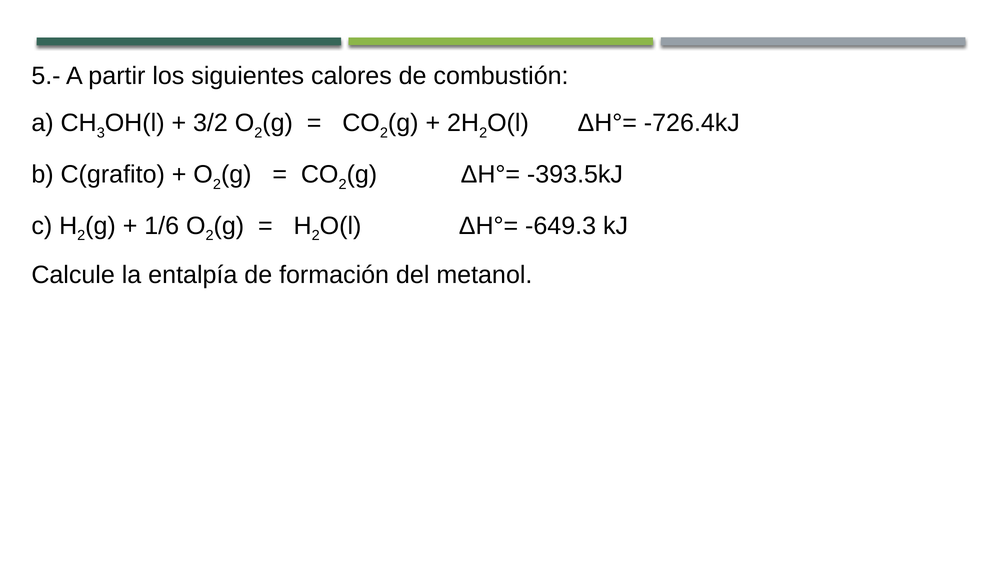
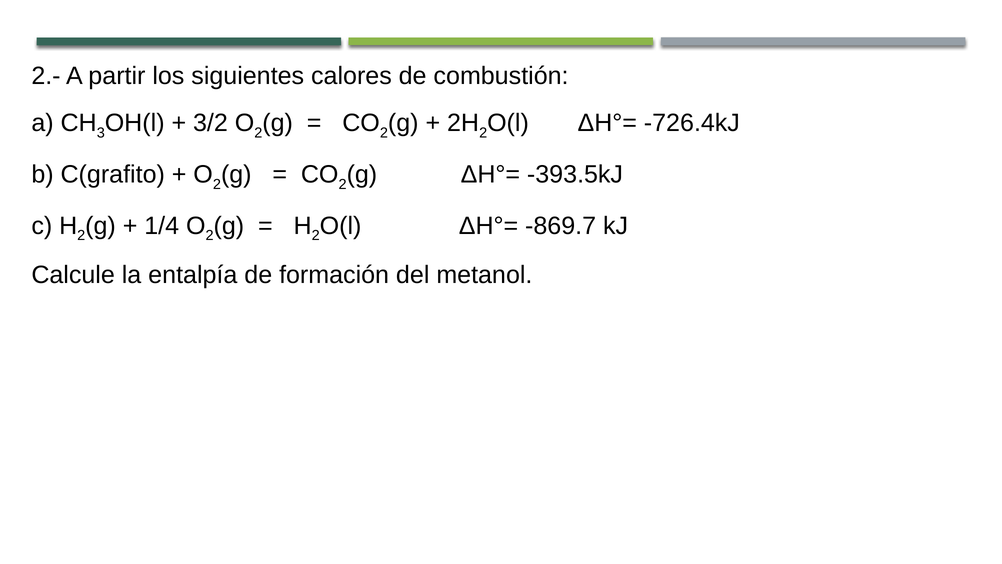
5.-: 5.- -> 2.- (46, 76)
1/6: 1/6 -> 1/4 (162, 226)
-649.3: -649.3 -> -869.7 (561, 226)
